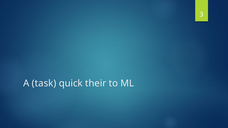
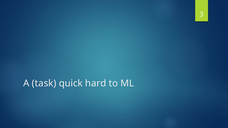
their: their -> hard (96, 83)
